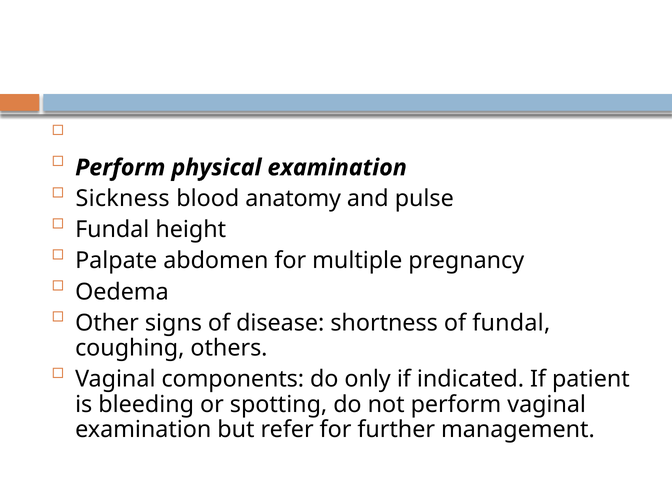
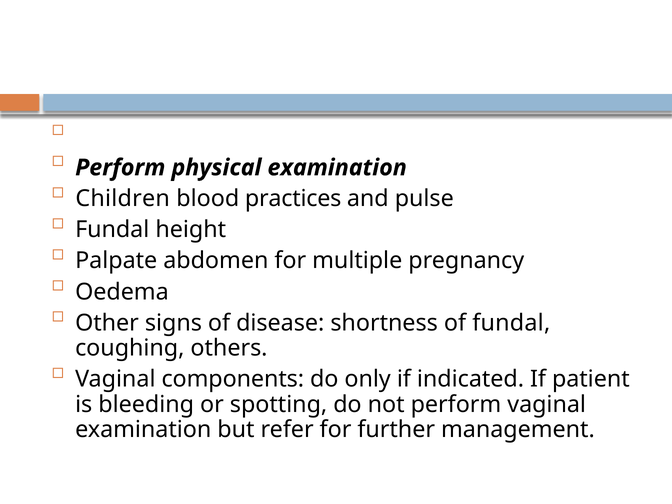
Sickness: Sickness -> Children (123, 199)
anatomy: anatomy -> practices (293, 199)
